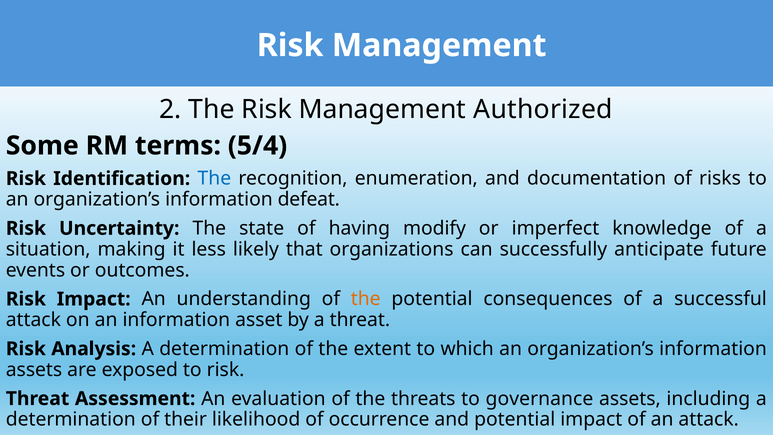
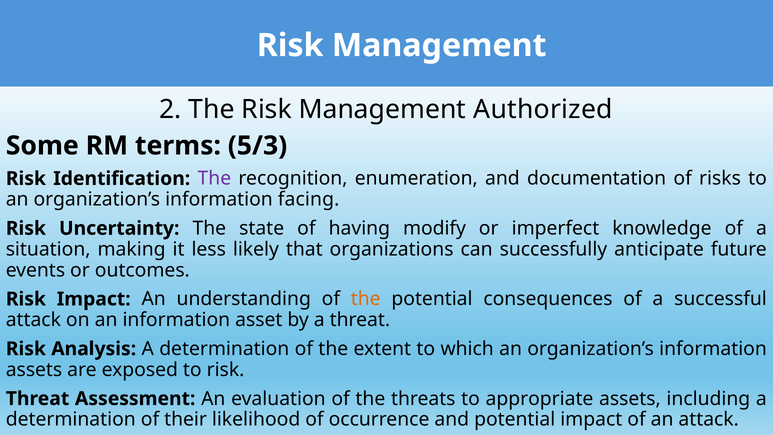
5/4: 5/4 -> 5/3 (258, 146)
The colour: blue -> purple (214, 178)
defeat: defeat -> facing (309, 199)
governance: governance -> appropriate (539, 398)
